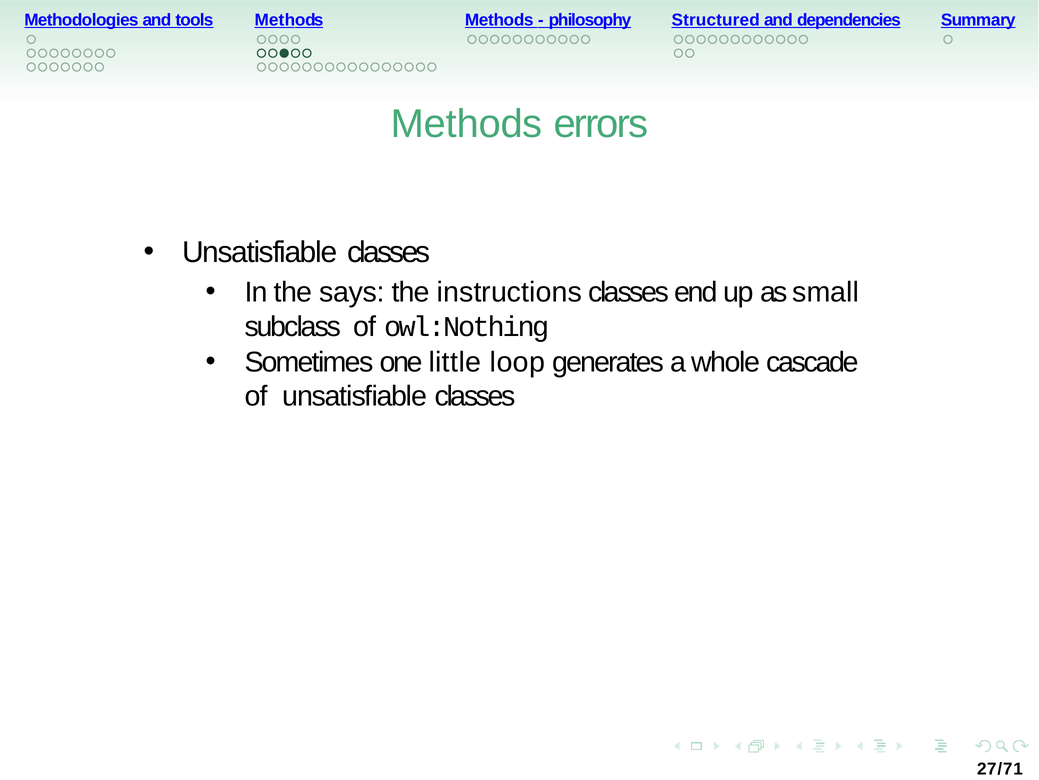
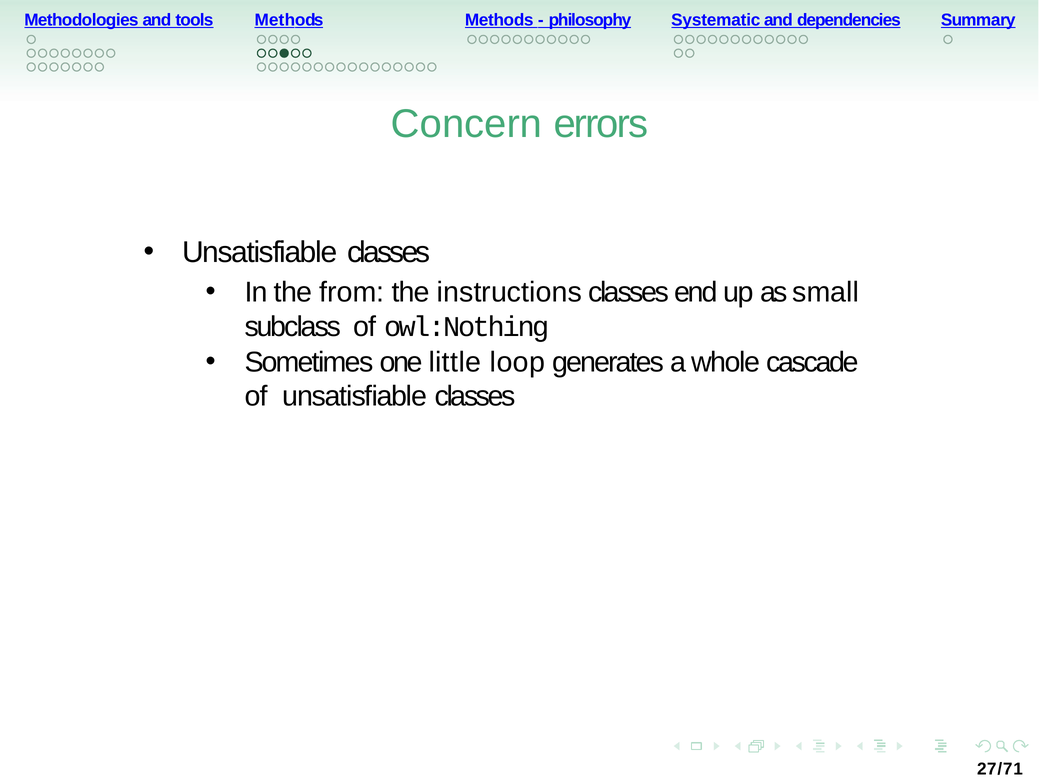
Structured: Structured -> Systematic (716, 20)
Methods: Methods -> Concern (467, 124)
says: says -> from (352, 292)
